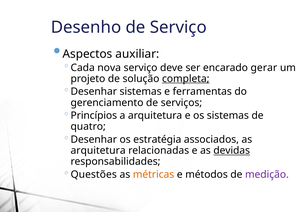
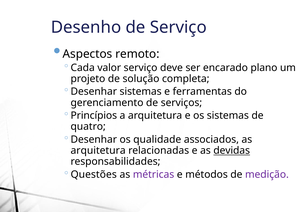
auxiliar: auxiliar -> remoto (137, 54)
nova: nova -> valor (109, 68)
gerar: gerar -> plano (264, 68)
completa underline: present -> none (186, 79)
estratégia: estratégia -> qualidade (157, 139)
métricas colour: orange -> purple (154, 174)
